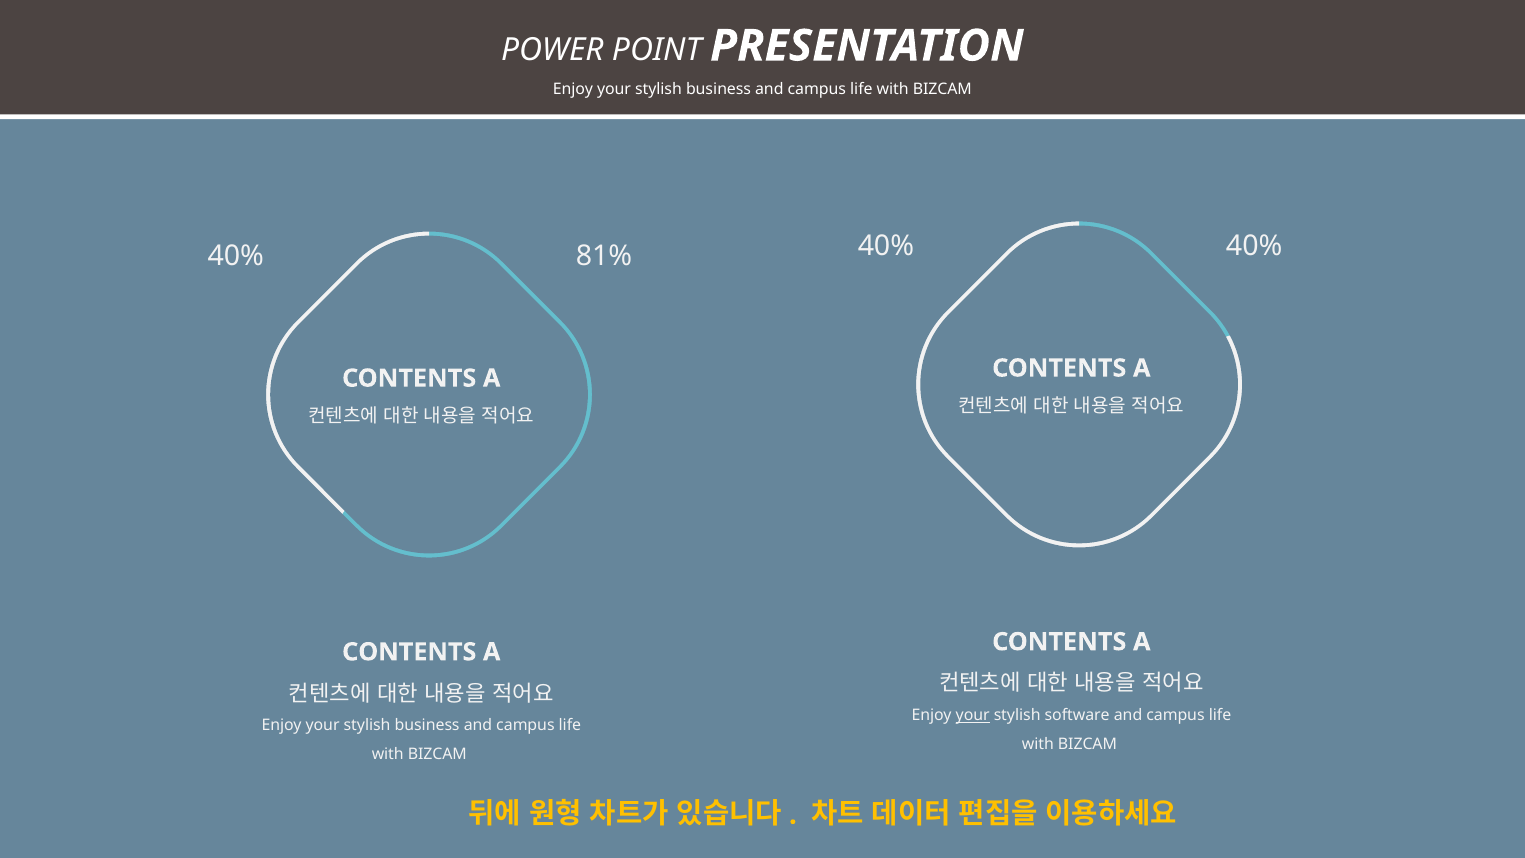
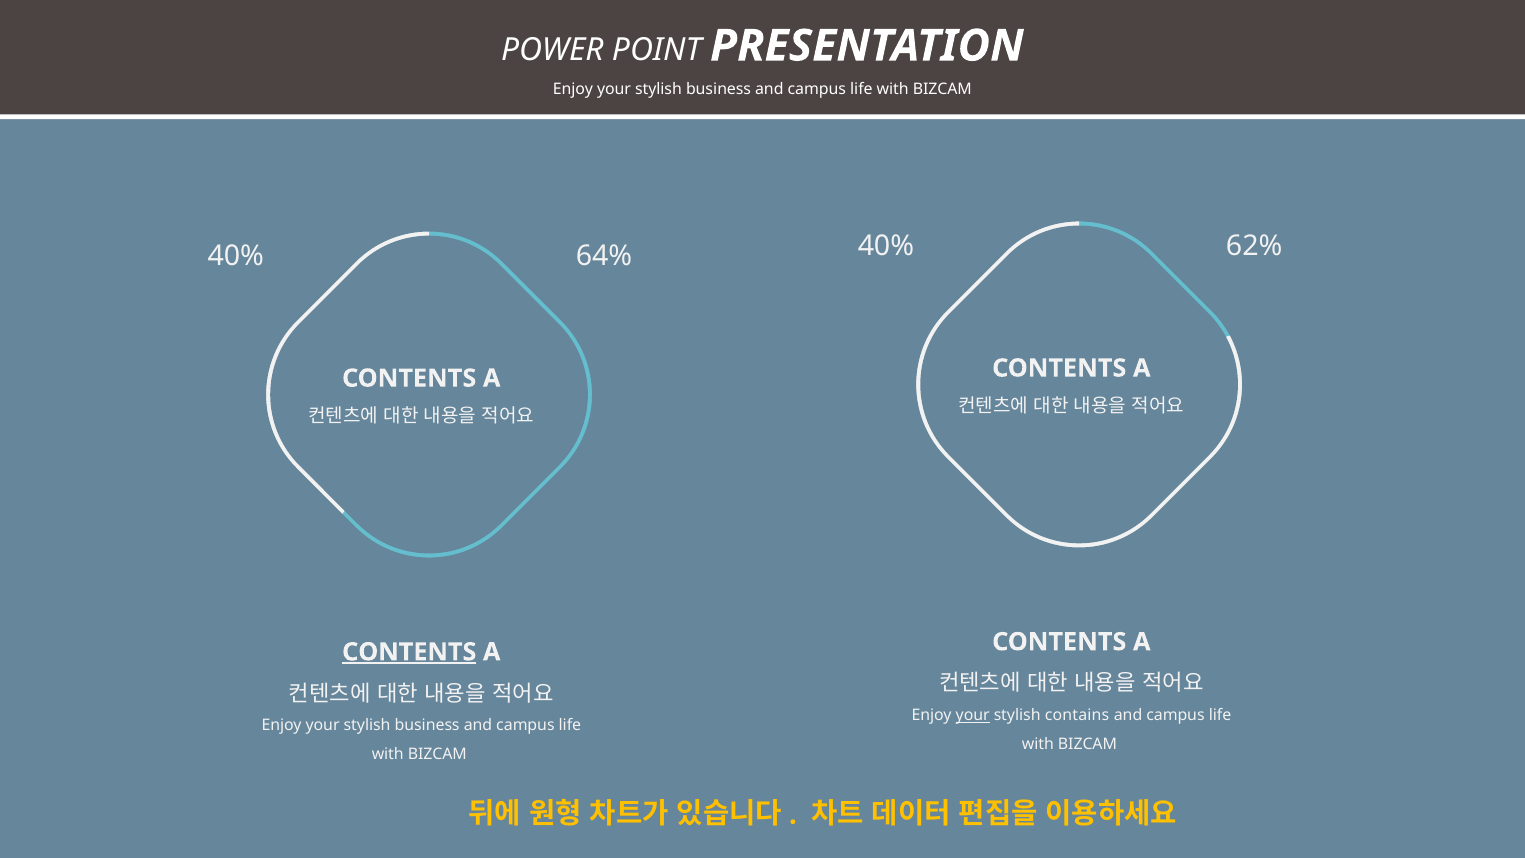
40%: 40% -> 62% (1254, 246)
81%: 81% -> 64% (604, 256)
CONTENTS underline: none -> present (409, 652)
software: software -> contains (1077, 715)
